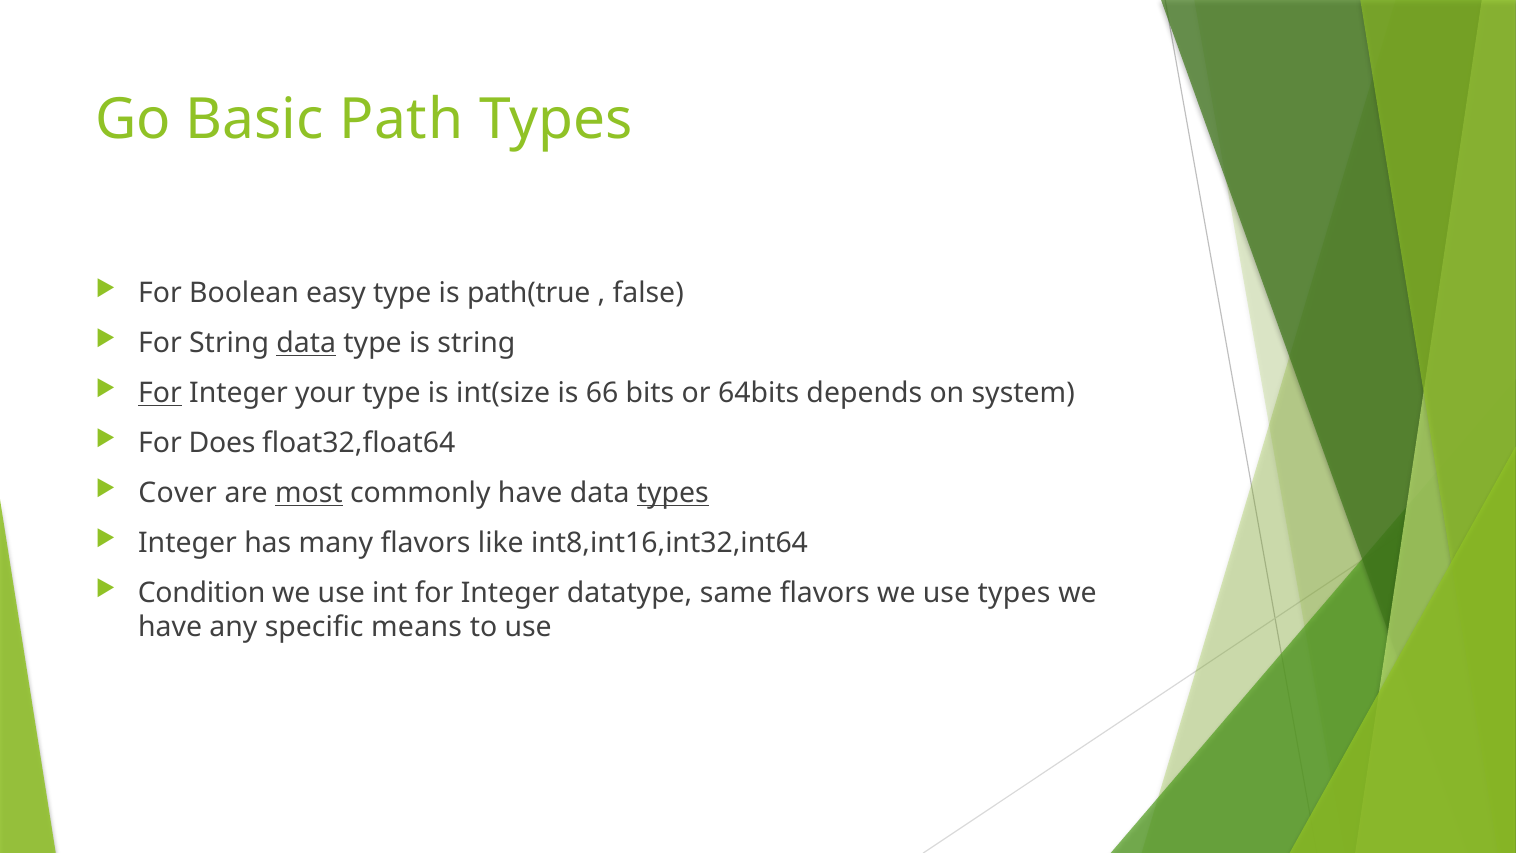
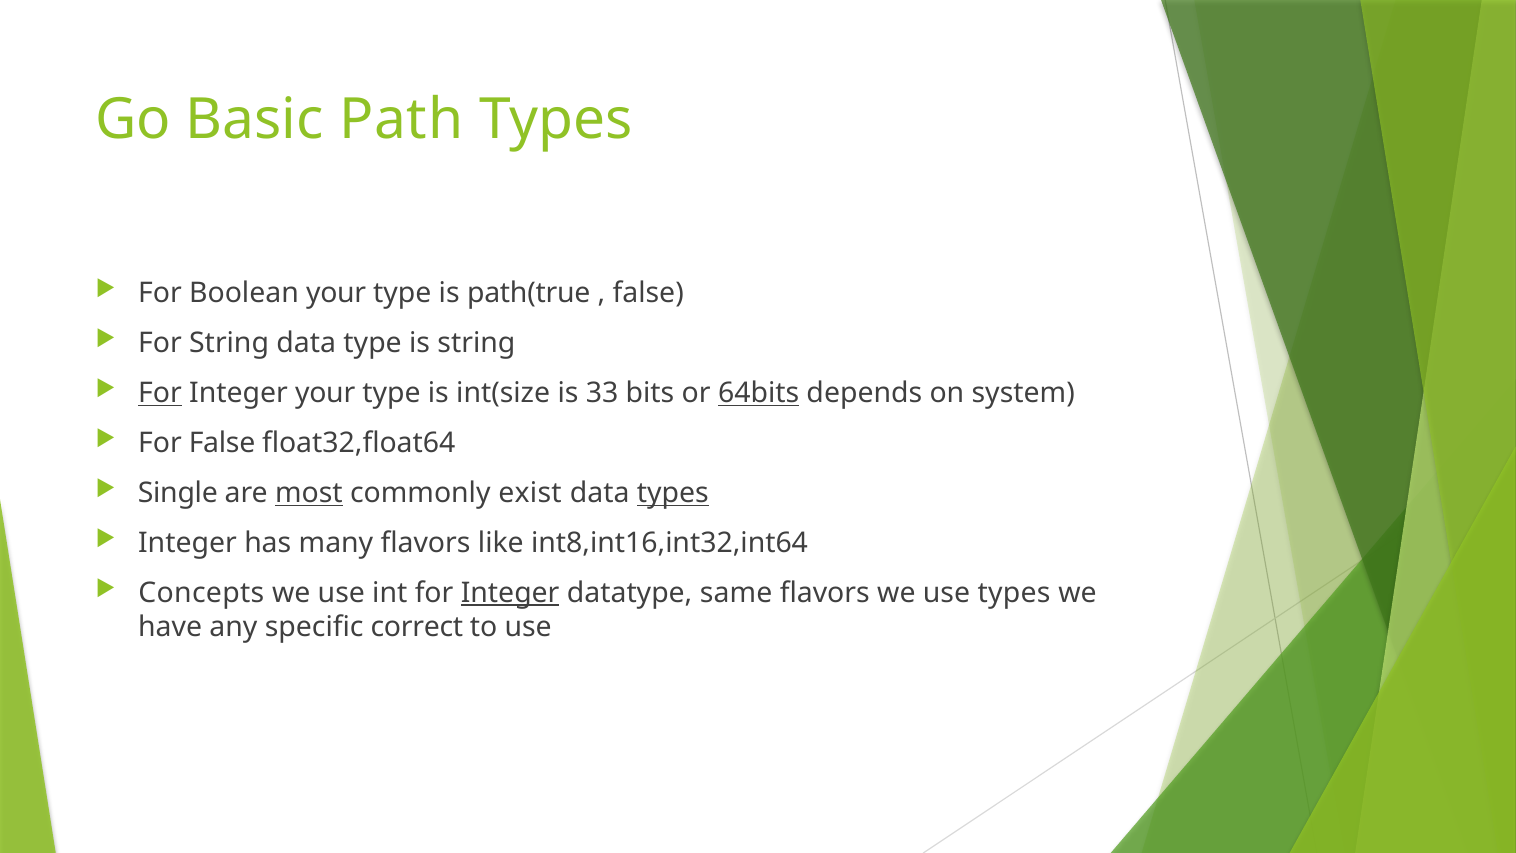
Boolean easy: easy -> your (336, 293)
data underline: present -> none (306, 343)
66: 66 -> 33 (602, 393)
64bits underline: none -> present (759, 393)
For Does: Does -> False (222, 443)
Cover: Cover -> Single (178, 493)
commonly have: have -> exist (530, 493)
Condition: Condition -> Concepts (201, 593)
Integer underline: none -> present (510, 593)
means: means -> correct (417, 627)
